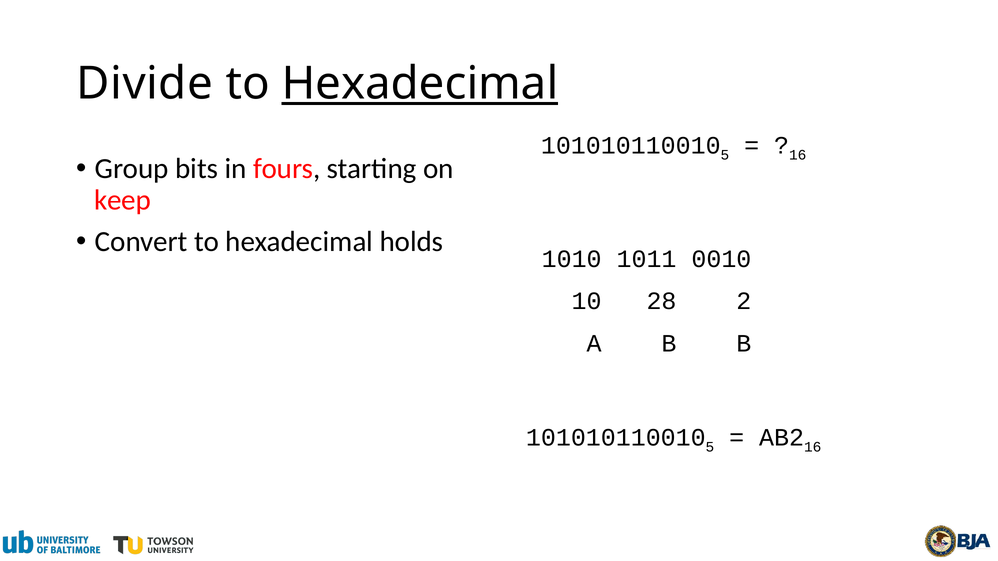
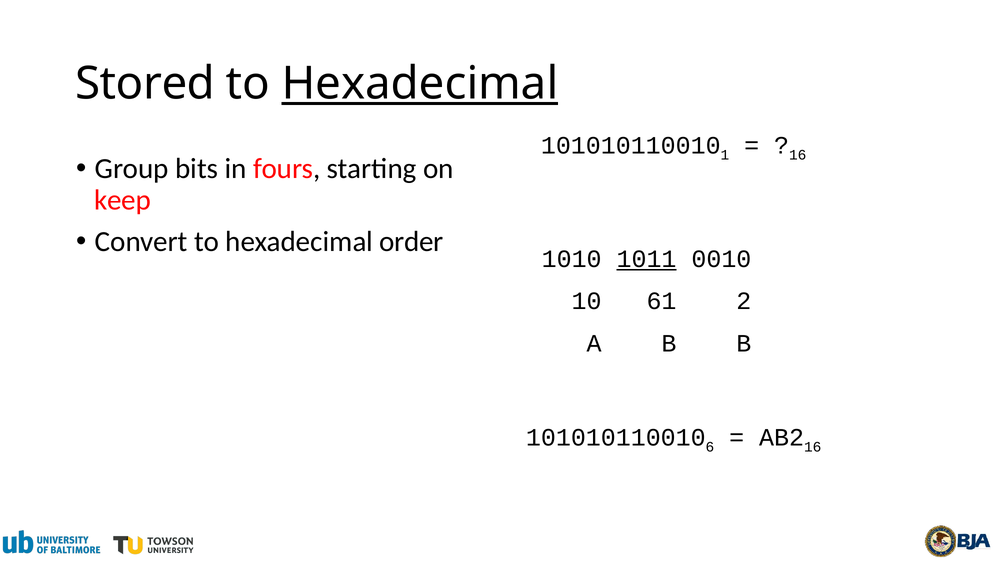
Divide: Divide -> Stored (145, 84)
5: 5 -> 1 (725, 155)
holds: holds -> order (412, 242)
1011 underline: none -> present (647, 259)
28: 28 -> 61 (661, 301)
5: 5 -> 6 (710, 447)
